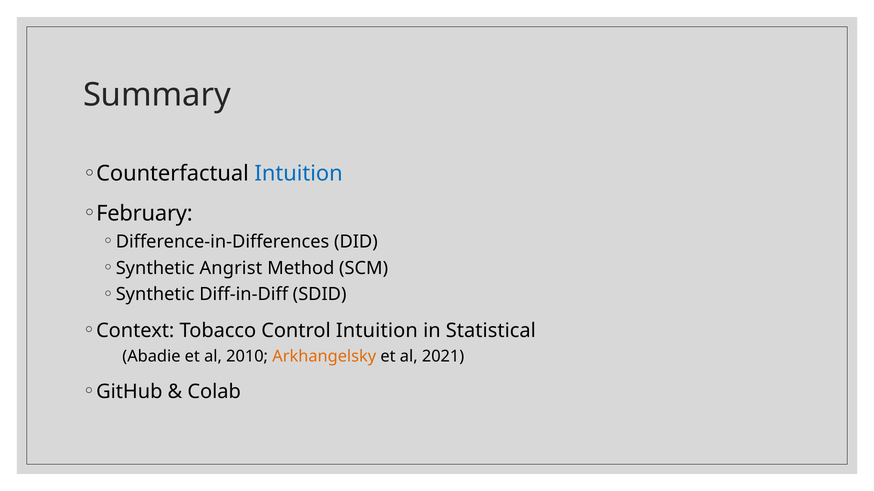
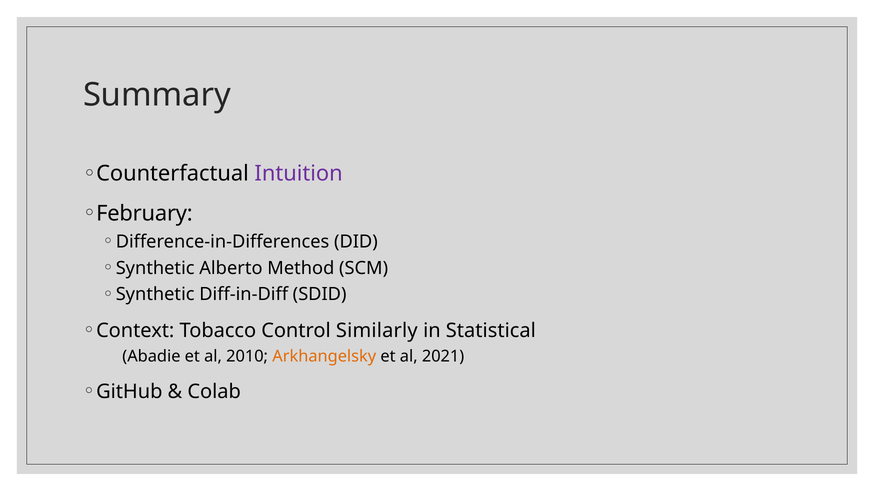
Intuition colour: blue -> purple (299, 174)
Angrist: Angrist -> Alberto (231, 268)
Control Intuition: Intuition -> Similarly (377, 331)
